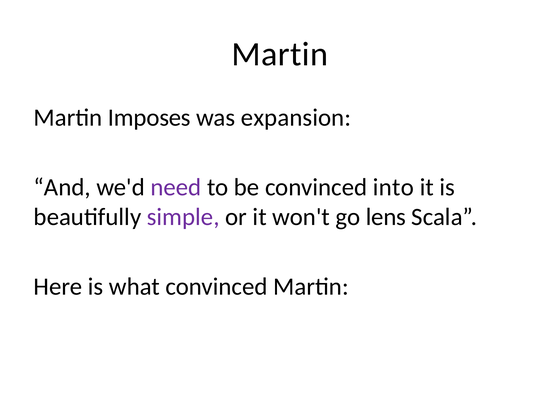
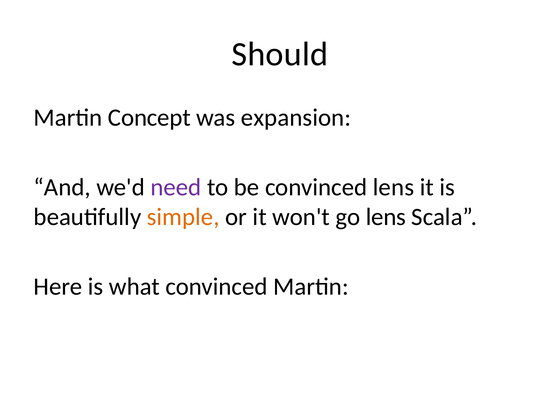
Martin: Martin -> Should (280, 54)
Imposes: Imposes -> Concept (149, 117)
convinced into: into -> lens (393, 187)
simple colour: purple -> orange (183, 217)
